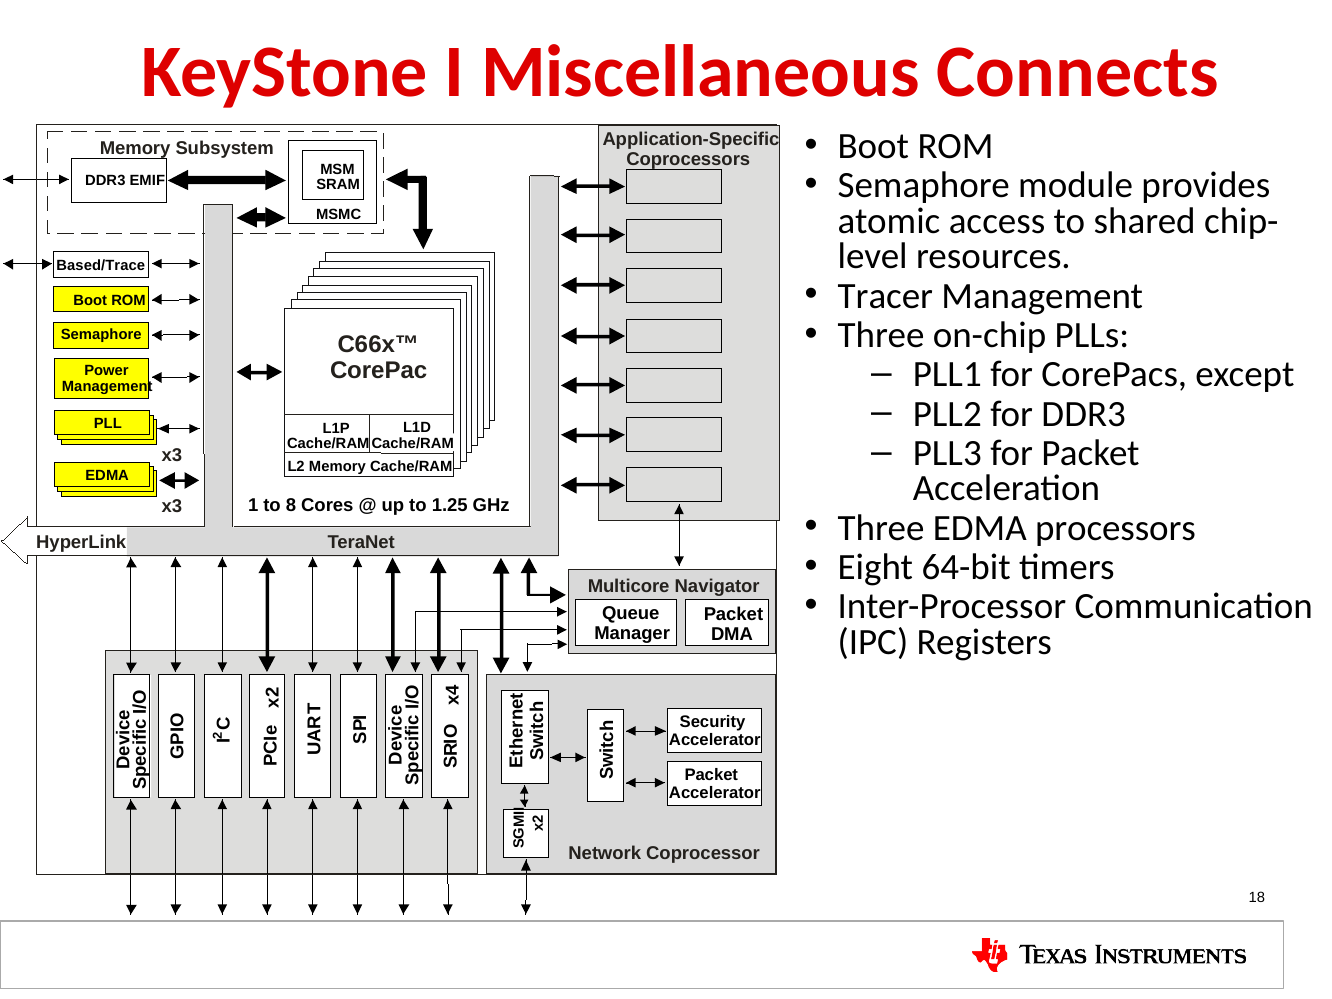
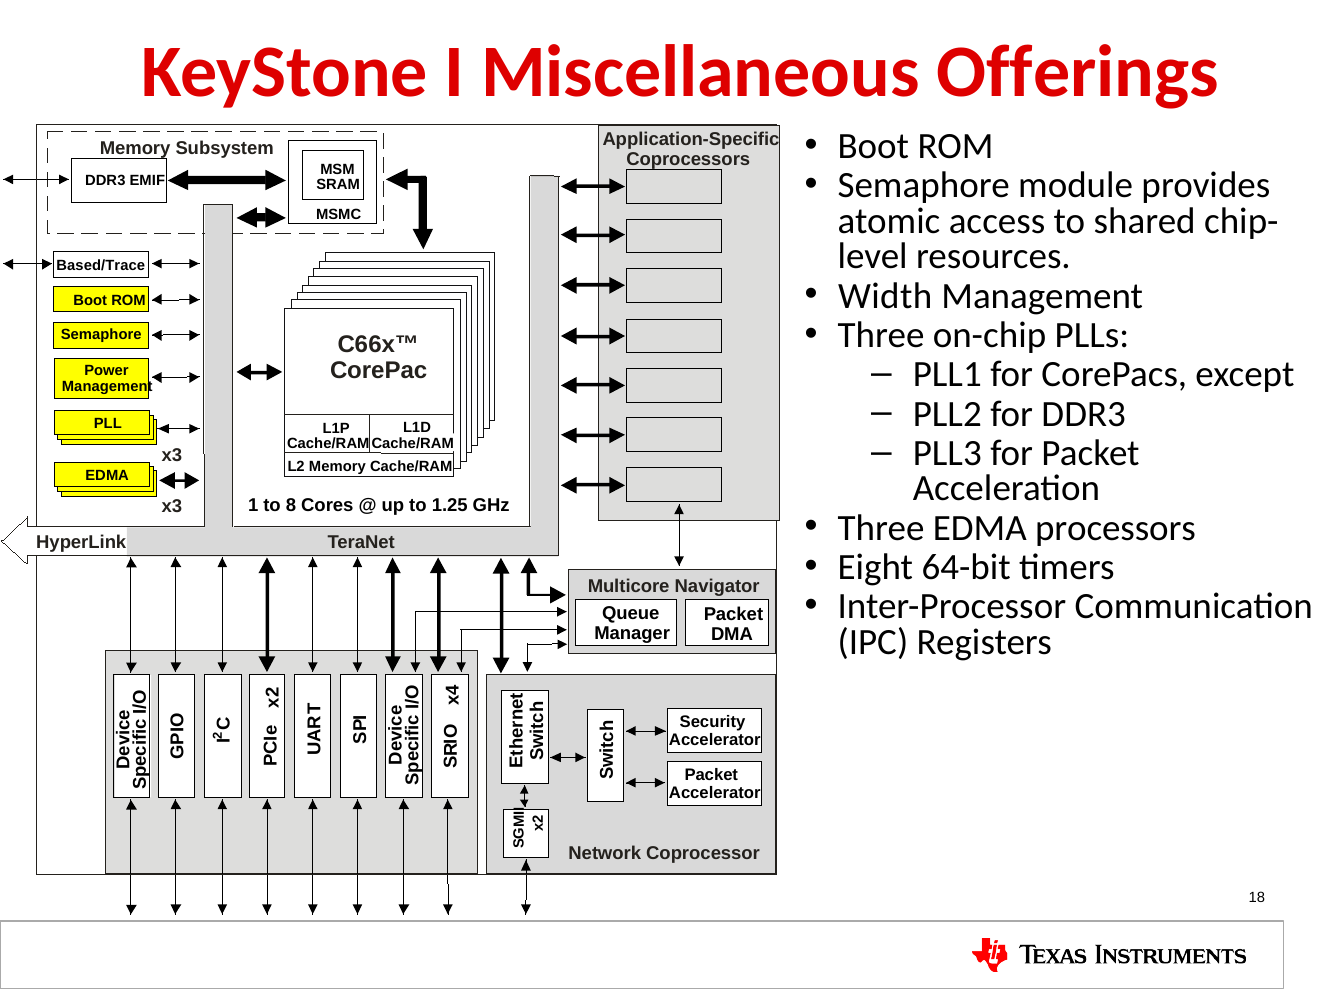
Connects: Connects -> Offerings (1078, 72)
Tracer: Tracer -> Width (885, 296)
